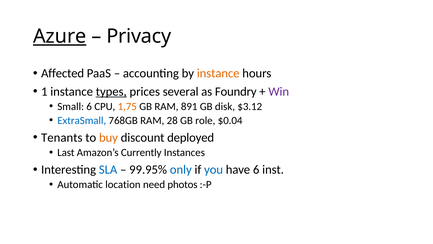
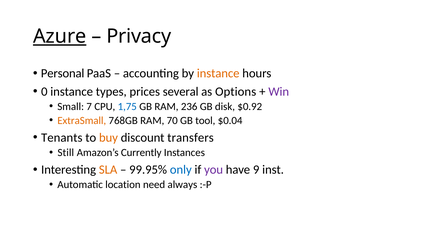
Affected: Affected -> Personal (63, 73)
1: 1 -> 0 (44, 91)
types underline: present -> none (111, 91)
Foundry: Foundry -> Options (236, 91)
Small 6: 6 -> 7 (89, 106)
1,75 colour: orange -> blue (127, 106)
891: 891 -> 236 (189, 106)
$3.12: $3.12 -> $0.92 (250, 106)
ExtraSmall colour: blue -> orange (82, 120)
28: 28 -> 70 (172, 120)
role: role -> tool (205, 120)
deployed: deployed -> transfers (191, 137)
Last: Last -> Still (66, 152)
SLA colour: blue -> orange (108, 169)
you colour: blue -> purple (214, 169)
have 6: 6 -> 9 (256, 169)
photos: photos -> always (182, 184)
